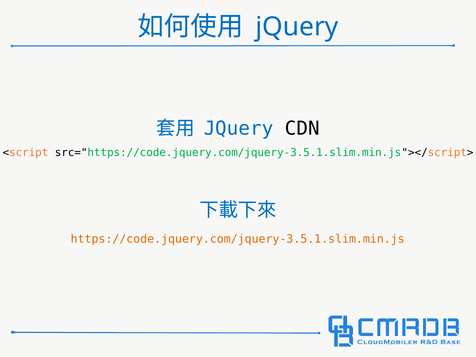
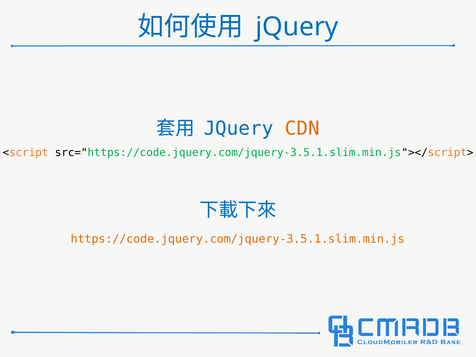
CDN colour: black -> orange (302, 128)
